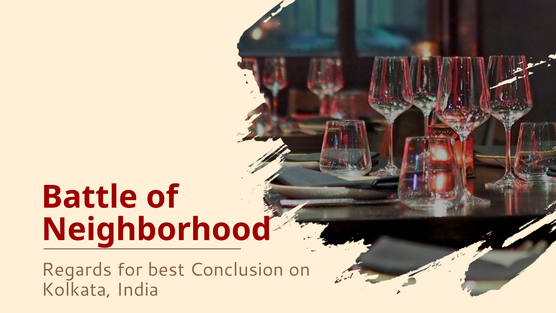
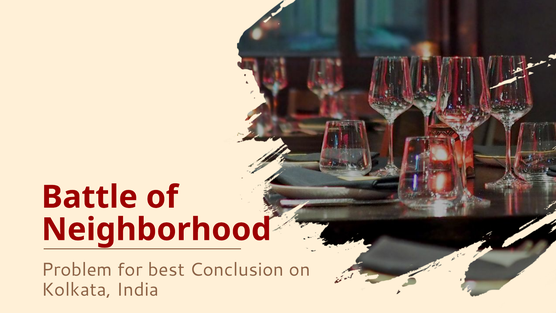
Regards: Regards -> Problem (77, 270)
